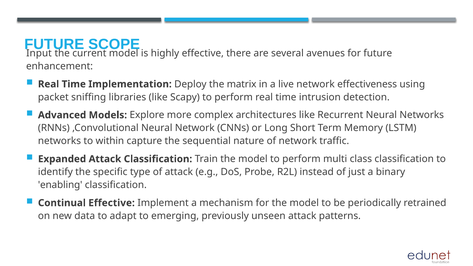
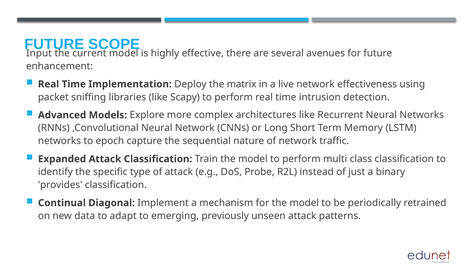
within: within -> epoch (110, 141)
enabling: enabling -> provides (60, 185)
Continual Effective: Effective -> Diagonal (112, 203)
